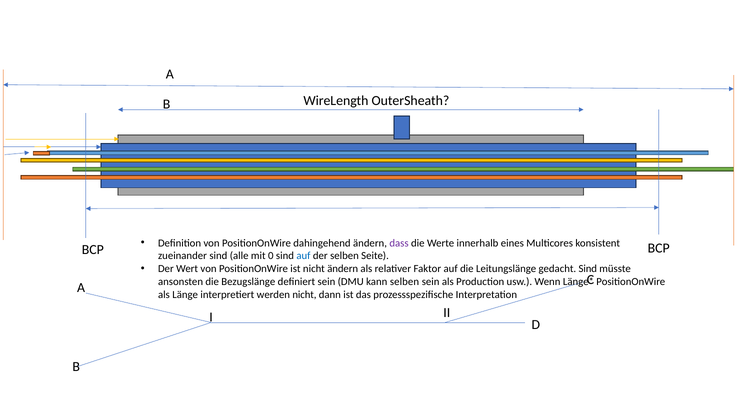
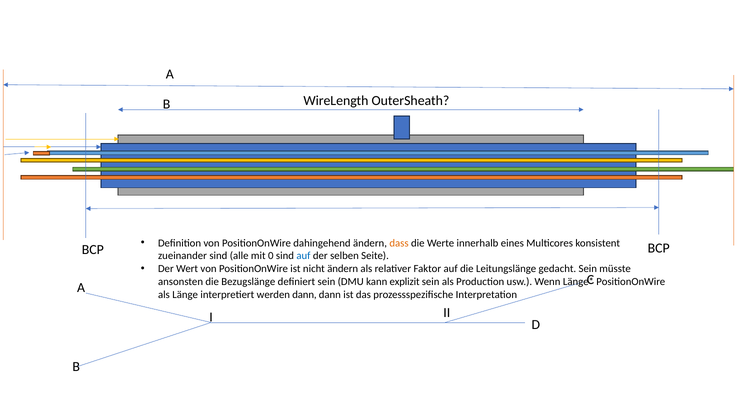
dass colour: purple -> orange (399, 243)
gedacht Sind: Sind -> Sein (588, 269)
kann selben: selben -> explizit (405, 282)
werden nicht: nicht -> dann (304, 294)
